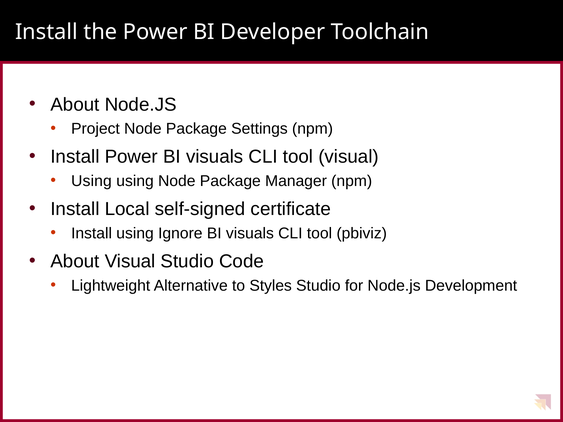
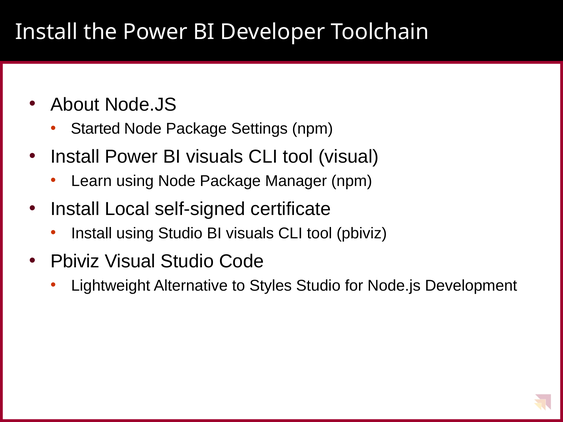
Project: Project -> Started (96, 129)
Using: Using -> Learn (91, 181)
using Ignore: Ignore -> Studio (180, 233)
About: About -> Pbiviz (75, 261)
